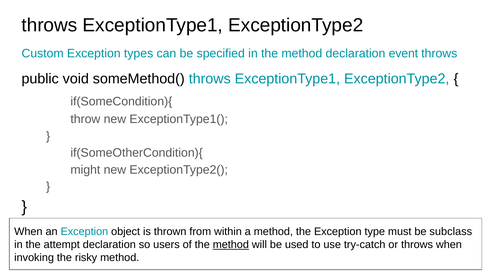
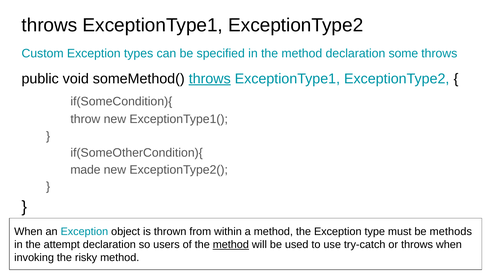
event: event -> some (403, 53)
throws underline: none -> present (210, 79)
might: might -> made (85, 170)
subclass: subclass -> methods (451, 232)
